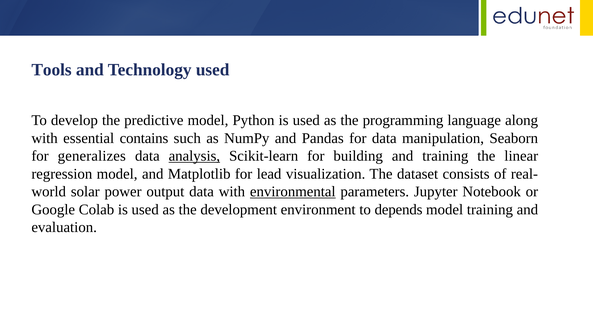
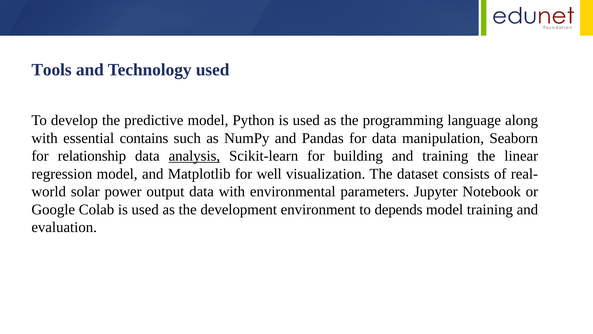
generalizes: generalizes -> relationship (92, 156)
lead: lead -> well (269, 174)
environmental underline: present -> none (293, 191)
